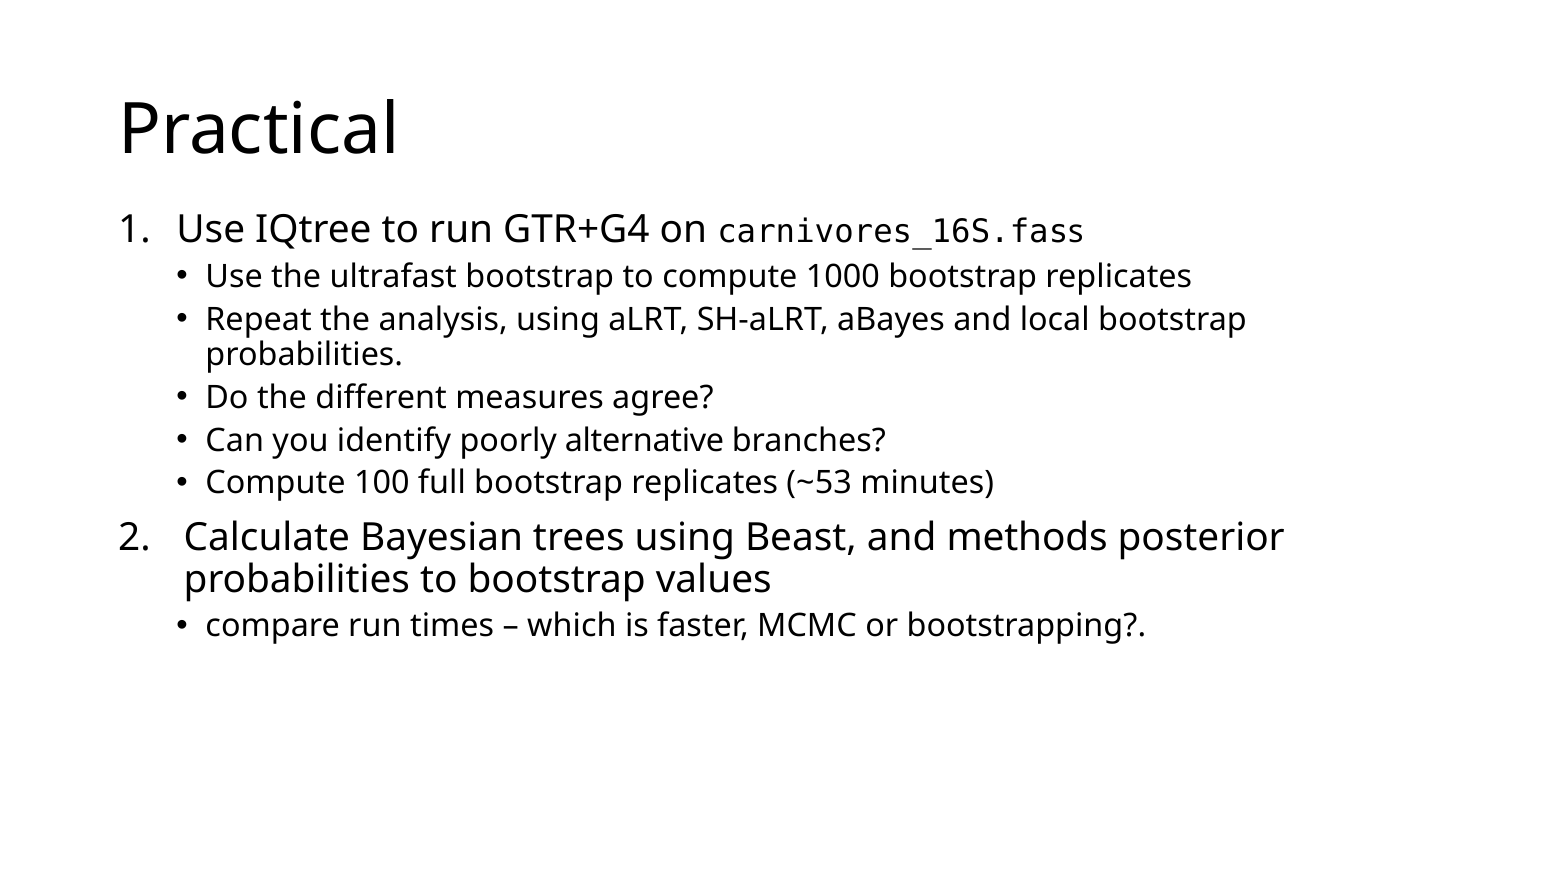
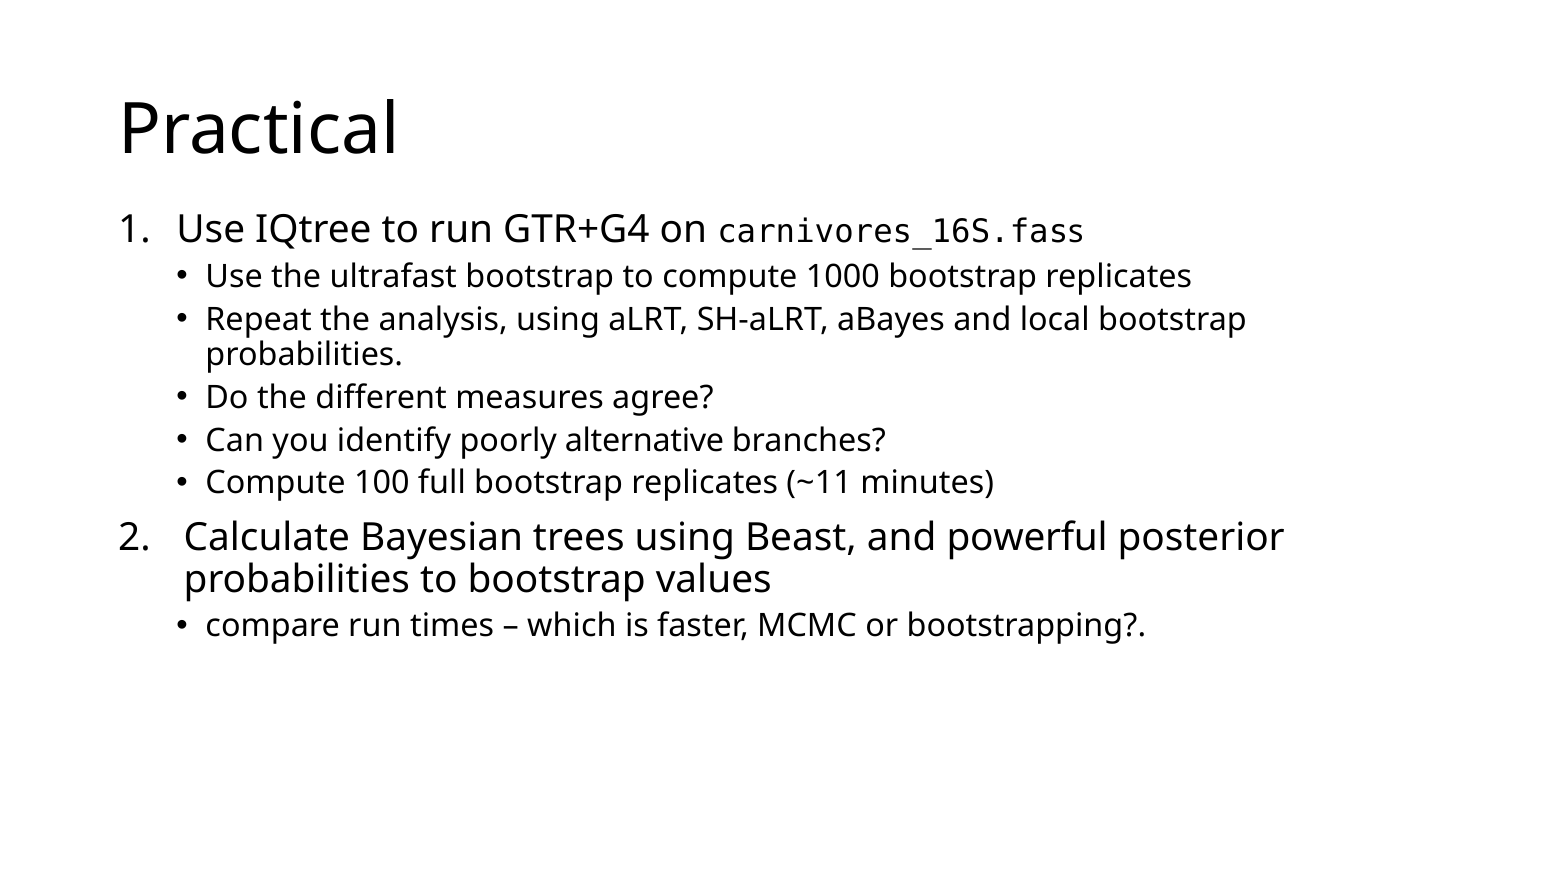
~53: ~53 -> ~11 (819, 484)
methods: methods -> powerful (1027, 538)
